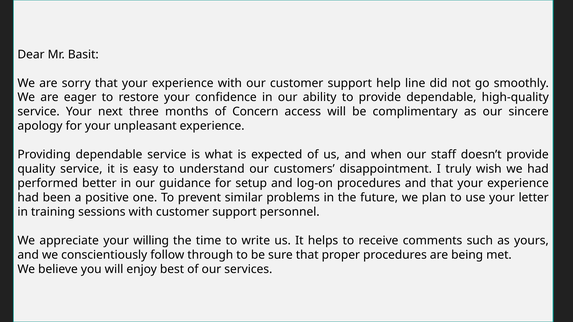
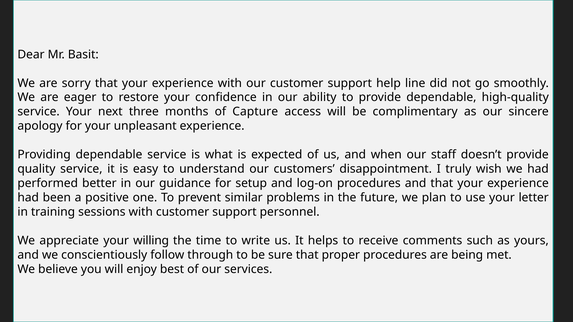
Concern: Concern -> Capture (255, 112)
